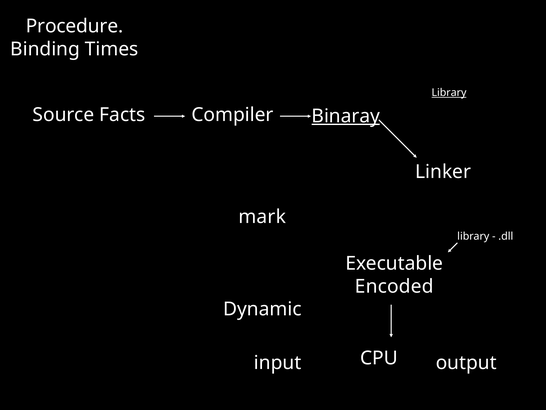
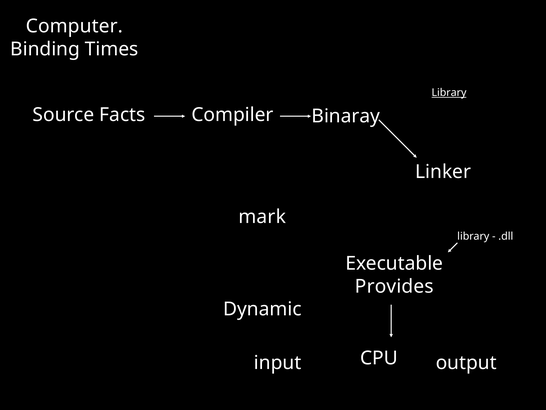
Procedure: Procedure -> Computer (74, 26)
Binaray underline: present -> none (346, 116)
Encoded: Encoded -> Provides (394, 286)
